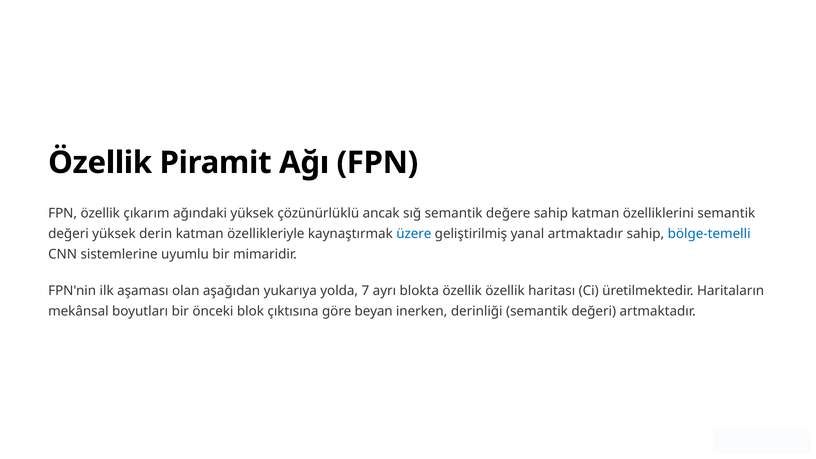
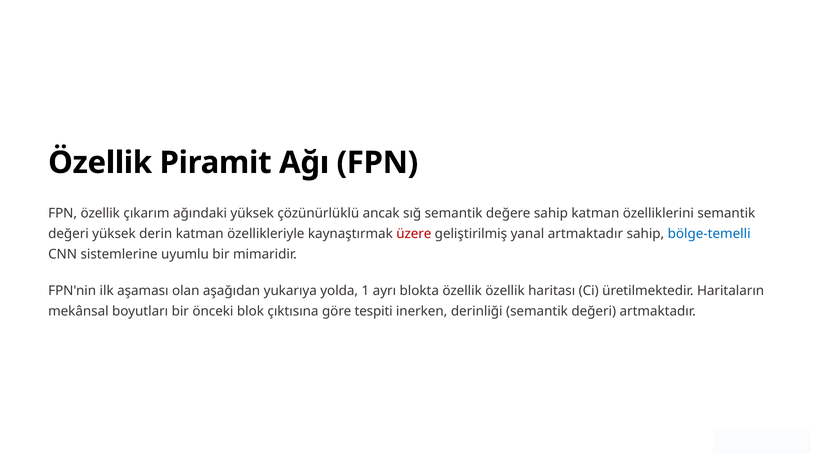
üzere colour: blue -> red (414, 234)
7: 7 -> 1 (365, 291)
beyan: beyan -> tespiti (374, 311)
